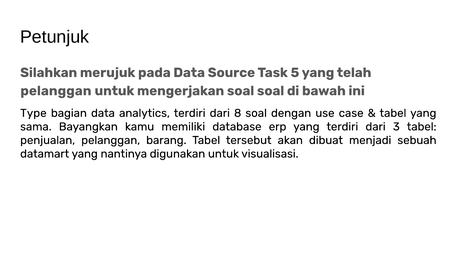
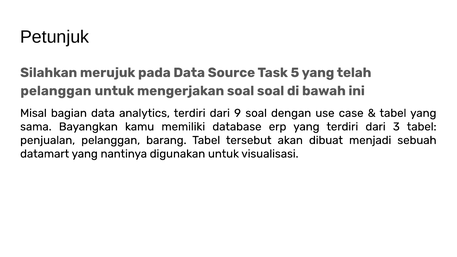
Type: Type -> Misal (33, 113)
8: 8 -> 9 (238, 113)
